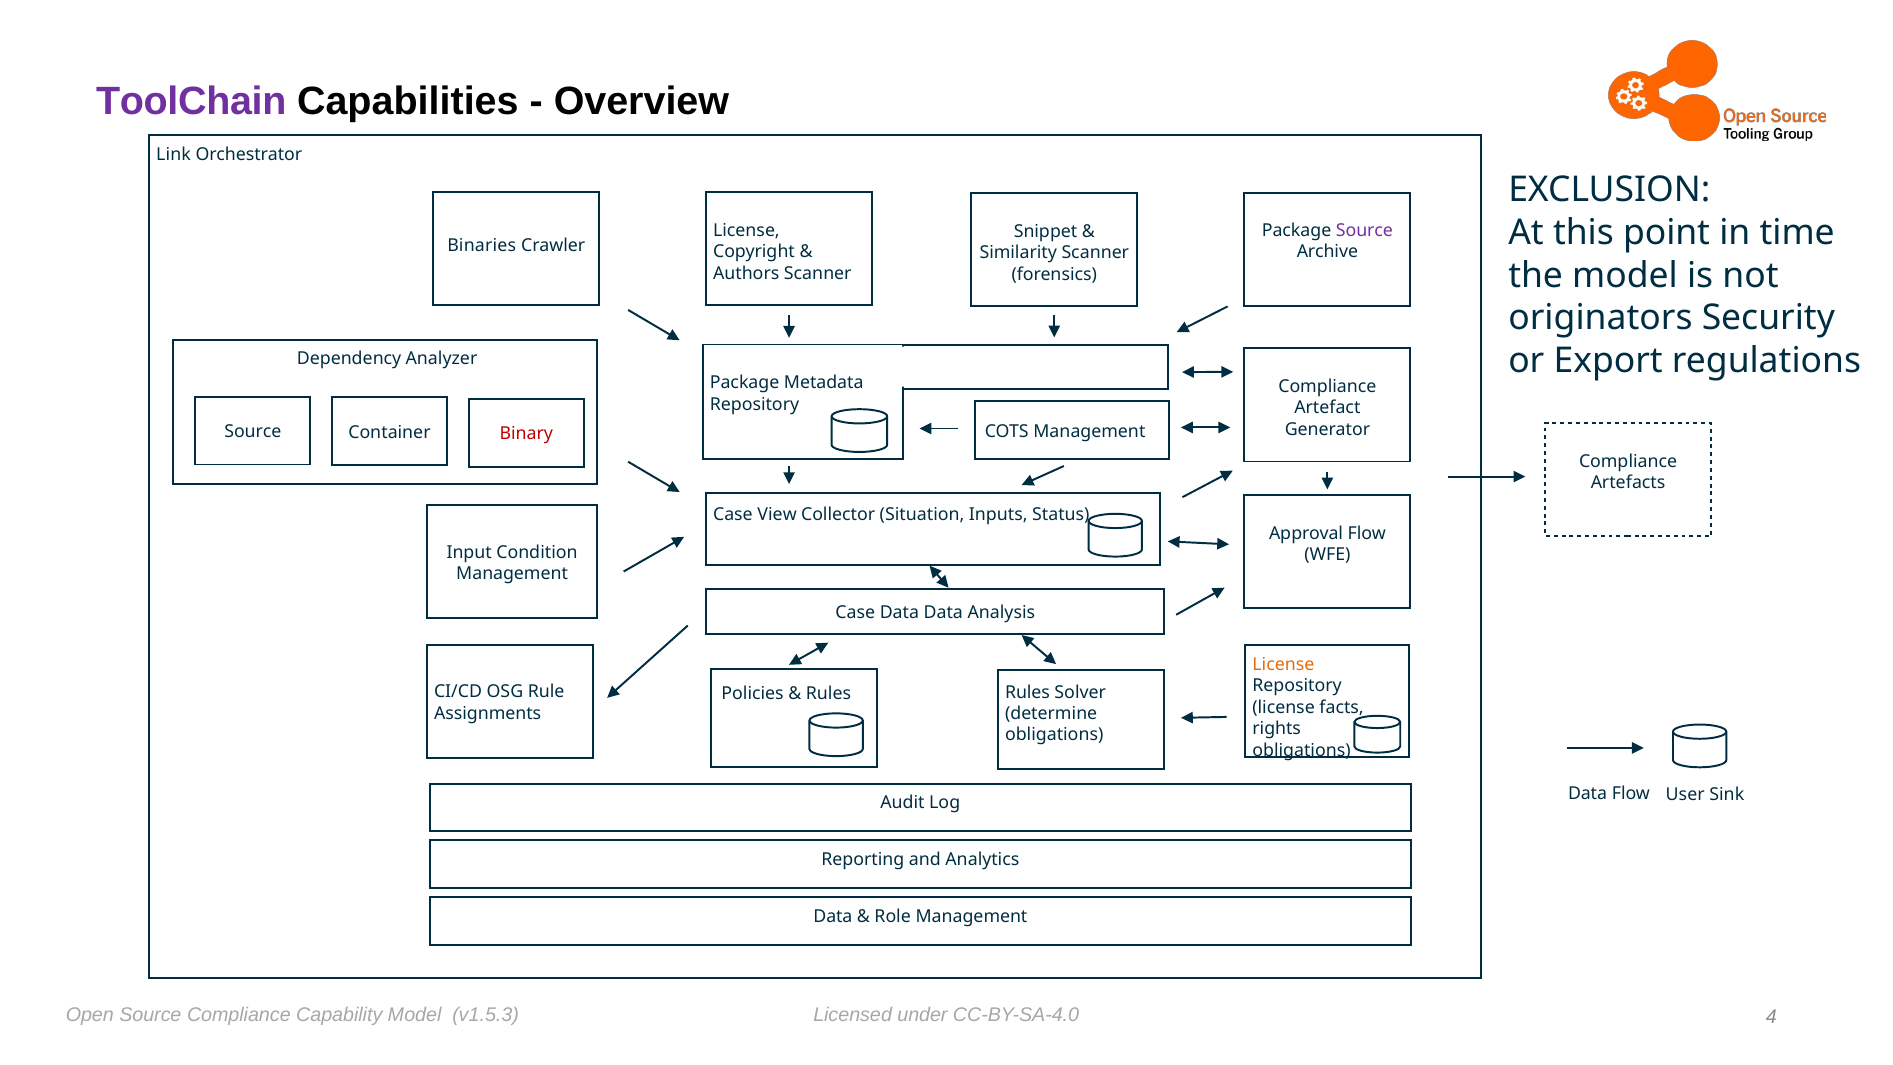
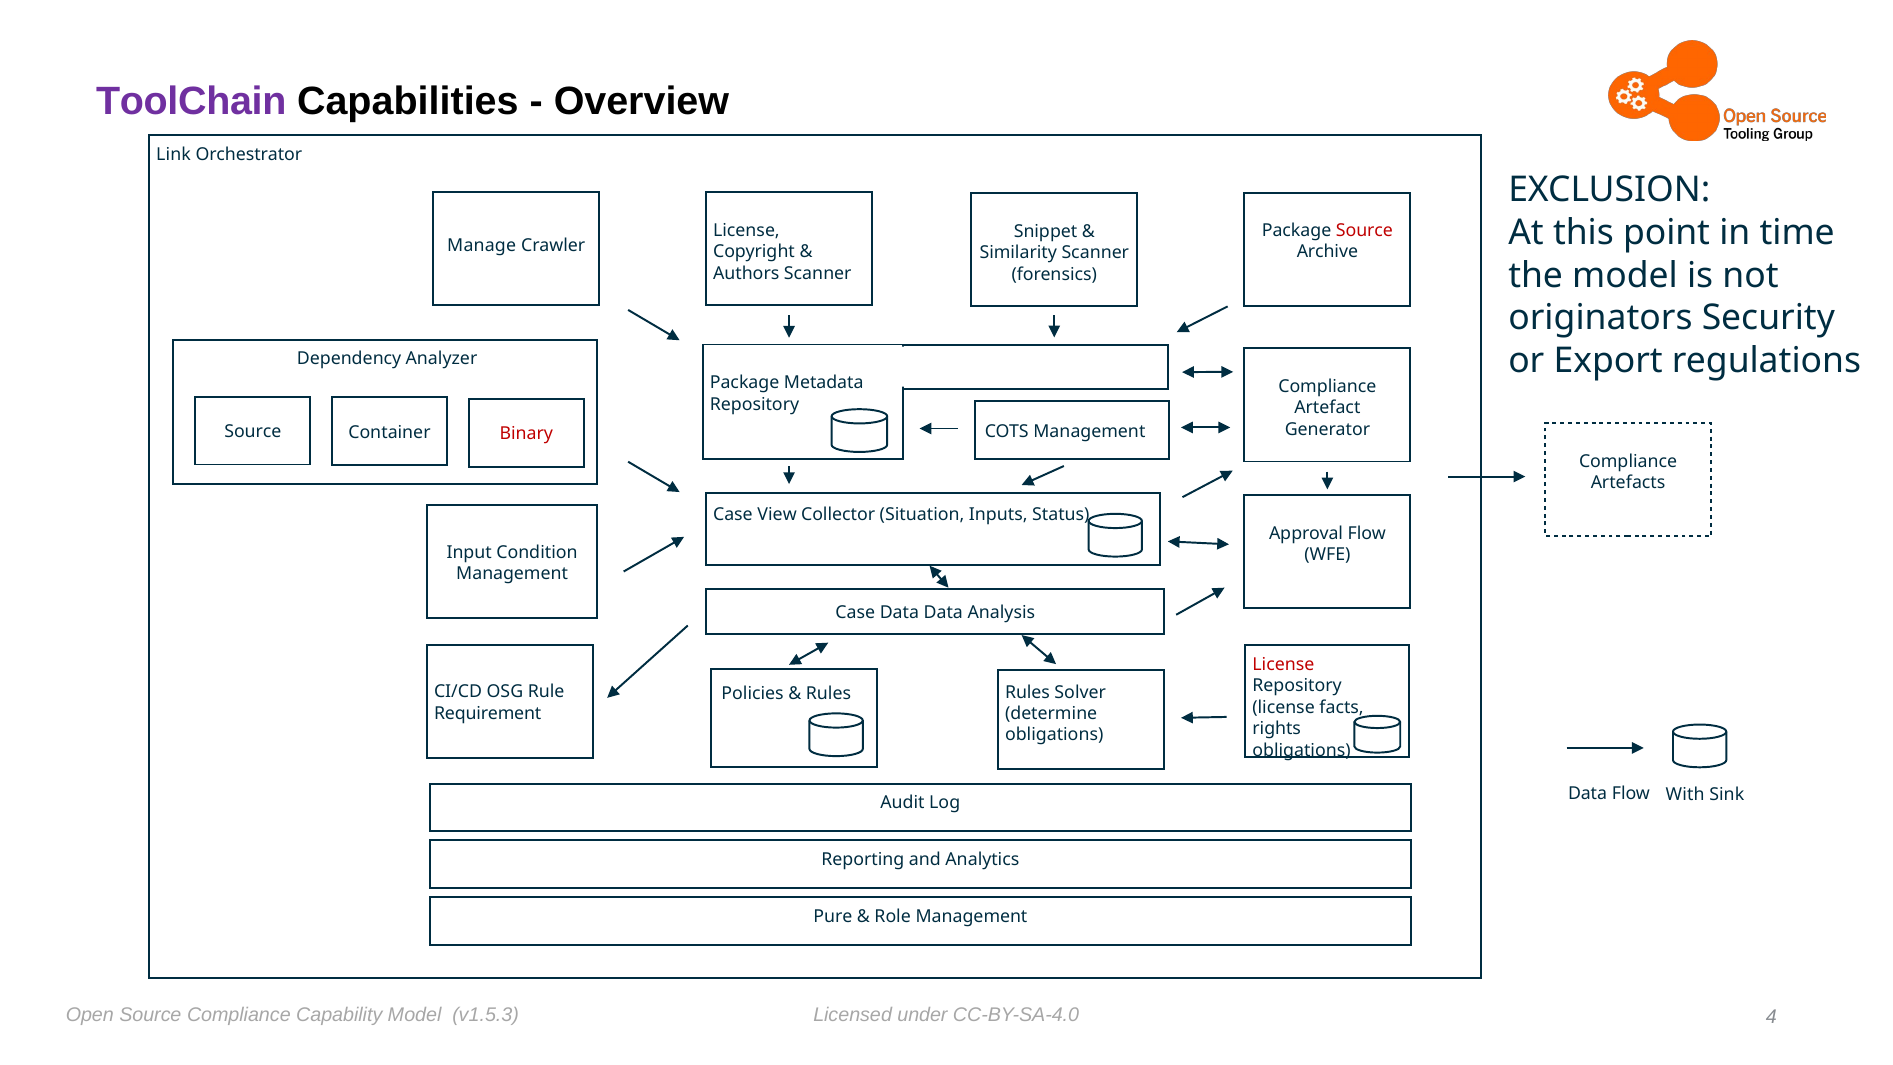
Source colour: purple -> red (1364, 231)
Binaries: Binaries -> Manage (482, 246)
License colour: orange -> red (1283, 665)
Assignments: Assignments -> Requirement (488, 713)
User: User -> With (1685, 794)
Data: Data -> Pure (833, 916)
